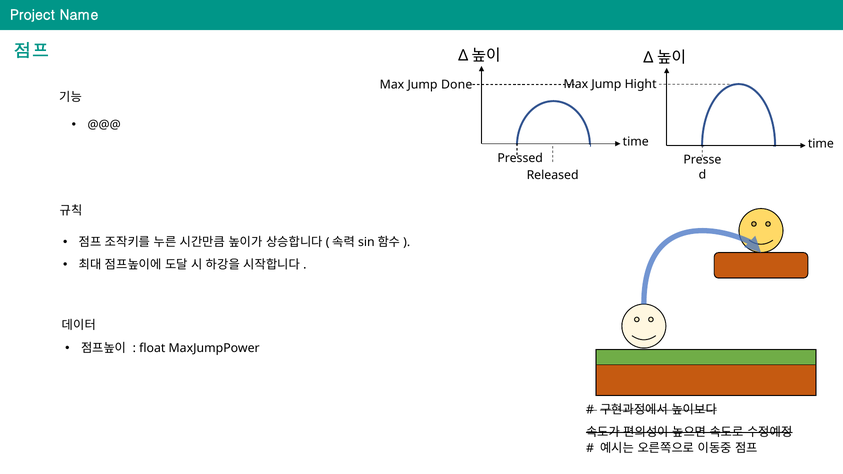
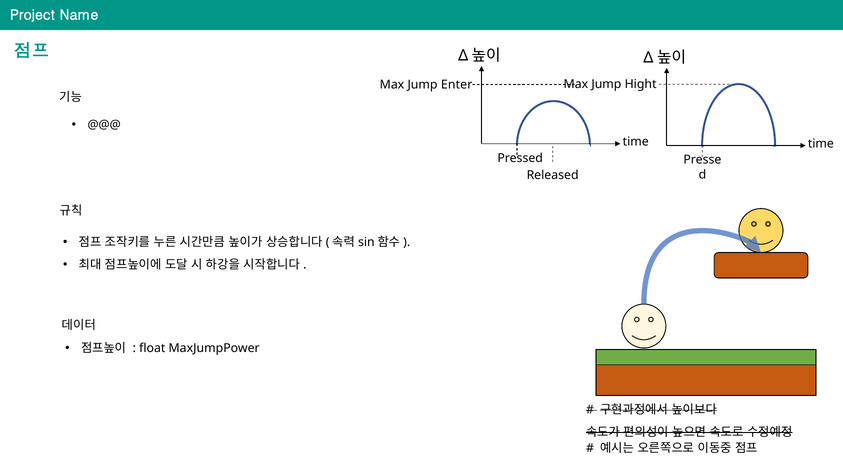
Done: Done -> Enter (457, 85)
